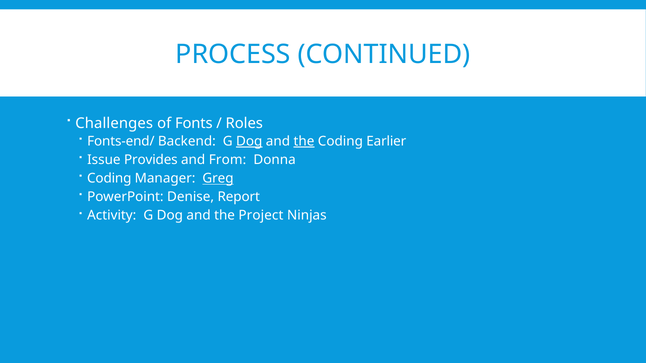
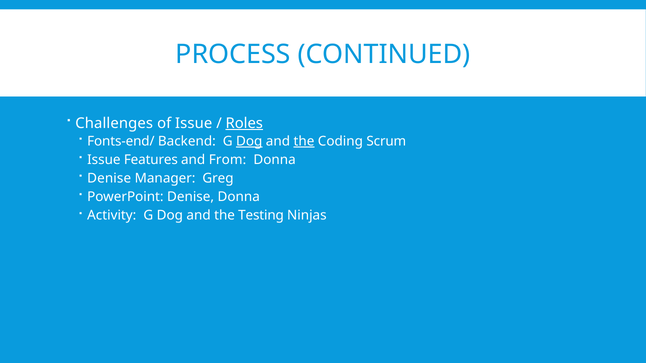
of Fonts: Fonts -> Issue (194, 123)
Roles underline: none -> present (244, 123)
Earlier: Earlier -> Scrum (386, 141)
Provides: Provides -> Features (151, 160)
Coding: Coding -> Denise (109, 179)
Greg underline: present -> none (218, 179)
Denise Report: Report -> Donna (239, 197)
Project: Project -> Testing (261, 216)
